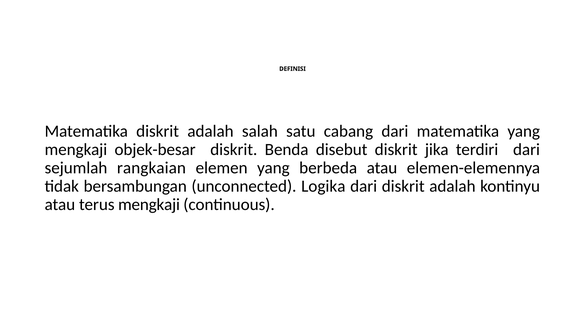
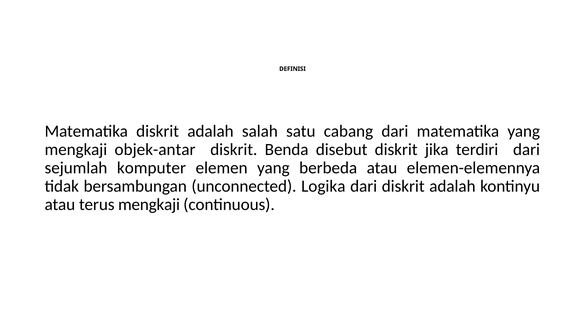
objek-besar: objek-besar -> objek-antar (155, 150)
rangkaian: rangkaian -> komputer (151, 168)
